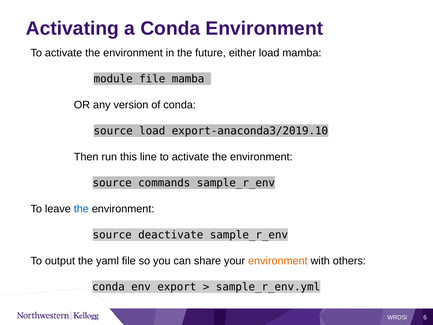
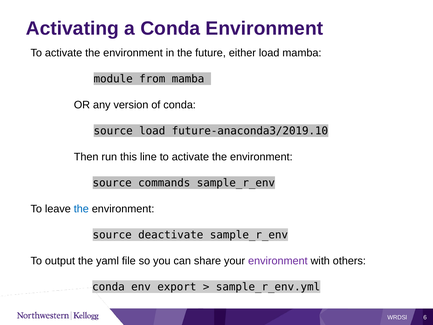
module file: file -> from (152, 79)
export-anaconda3/2019.10: export-anaconda3/2019.10 -> future-anaconda3/2019.10 (250, 131)
environment colour: orange -> purple (278, 261)
